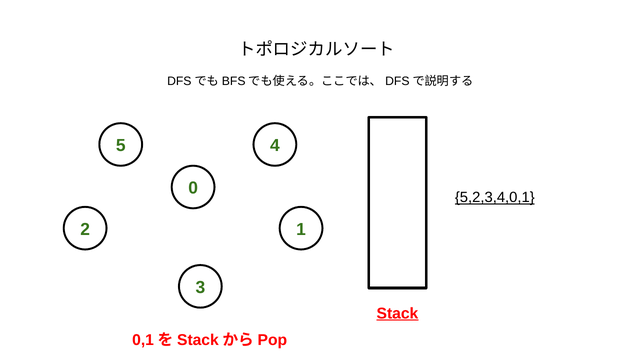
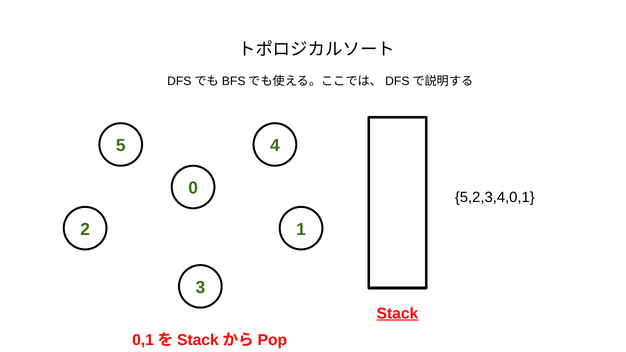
5,2,3,4,0,1 underline: present -> none (495, 198)
